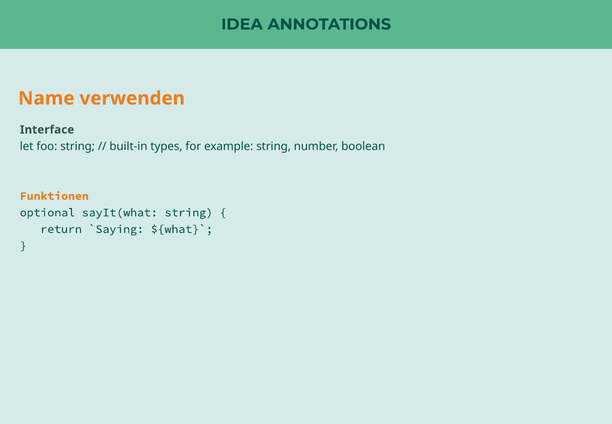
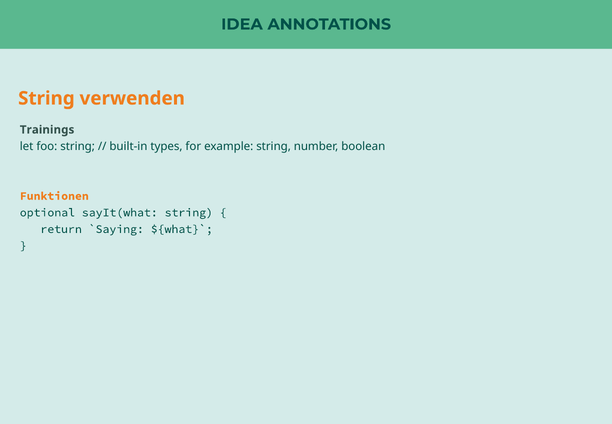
Name: Name -> String (46, 98)
Interface: Interface -> Trainings (47, 130)
